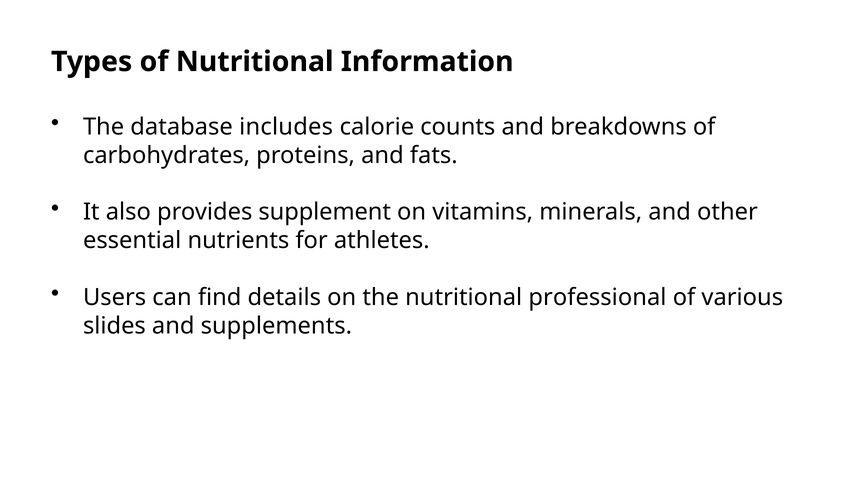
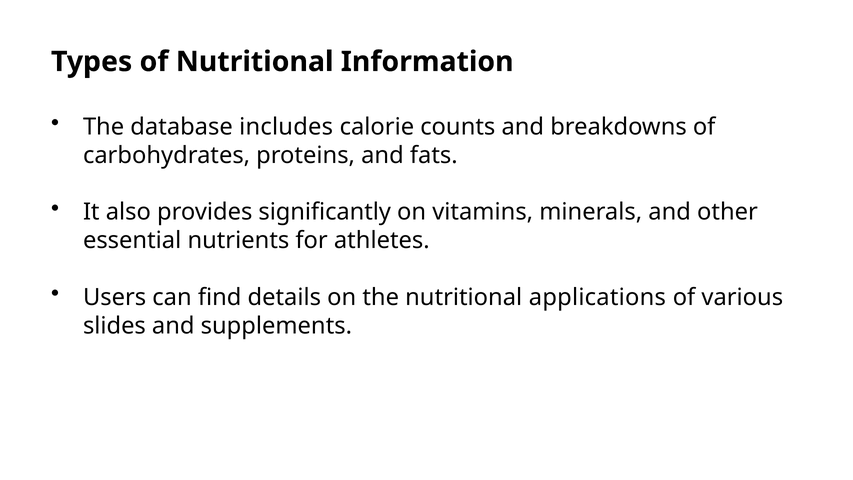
supplement: supplement -> significantly (325, 212)
professional: professional -> applications (597, 297)
